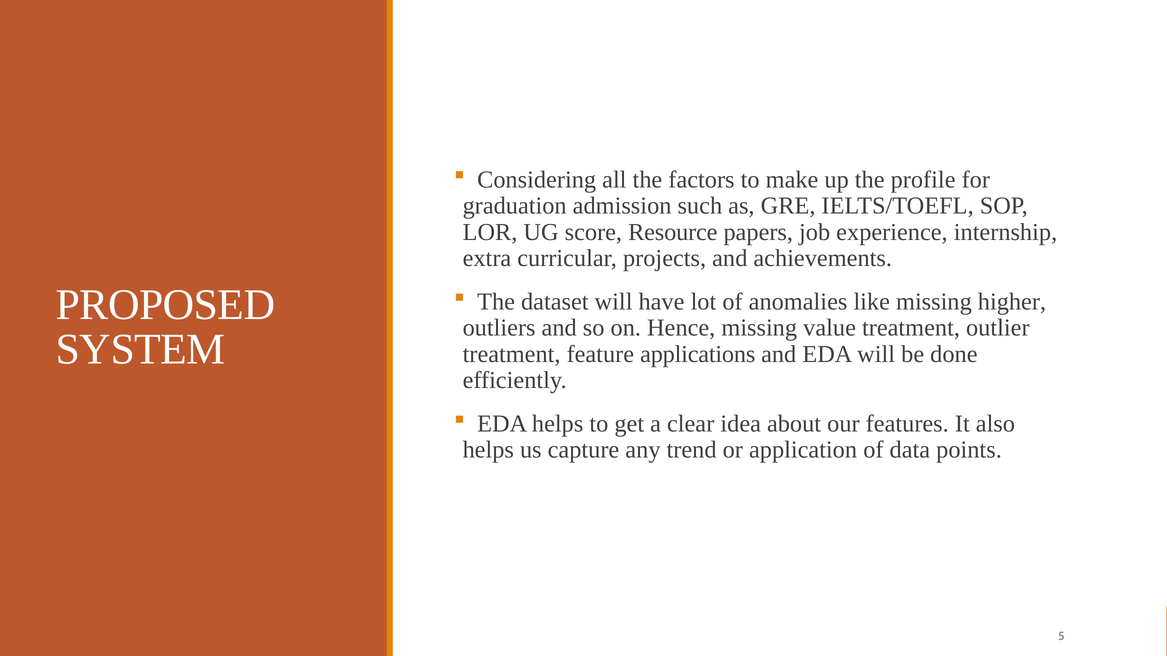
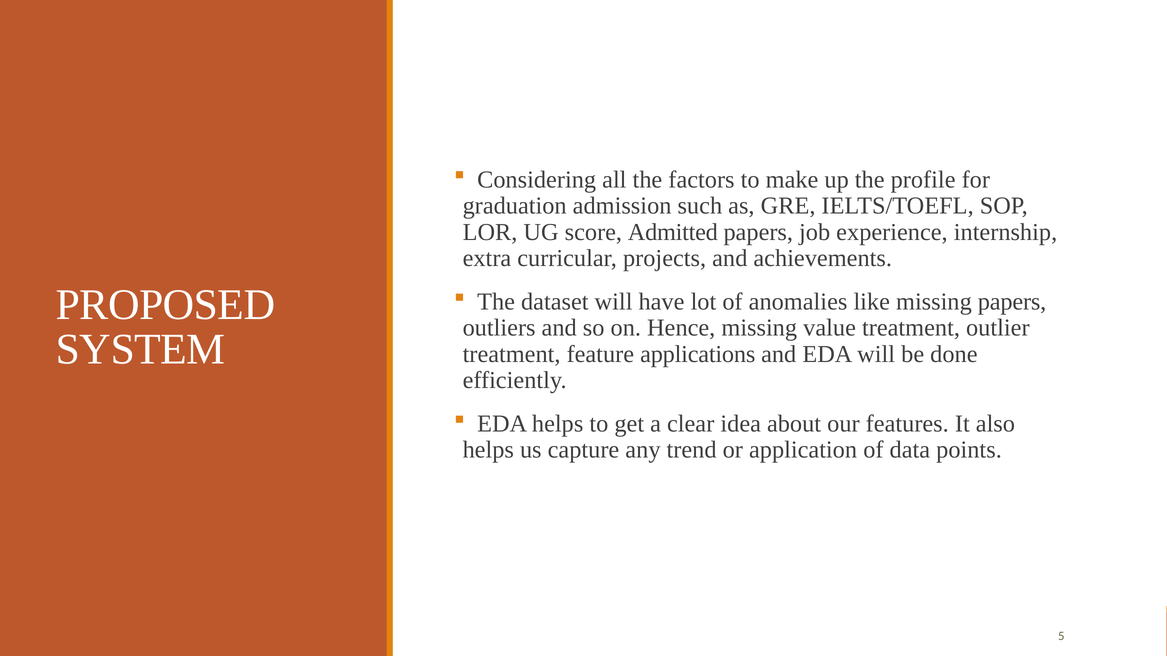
Resource: Resource -> Admitted (673, 232)
missing higher: higher -> papers (1012, 302)
